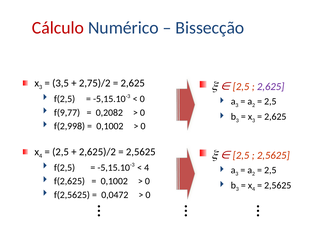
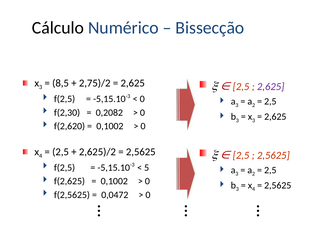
Cálculo colour: red -> black (58, 28)
3,5: 3,5 -> 8,5 (61, 83)
f(9,77: f(9,77 -> f(2,30 (67, 113)
f(2,998: f(2,998 -> f(2,620 (69, 126)
4: 4 -> 5 (147, 168)
